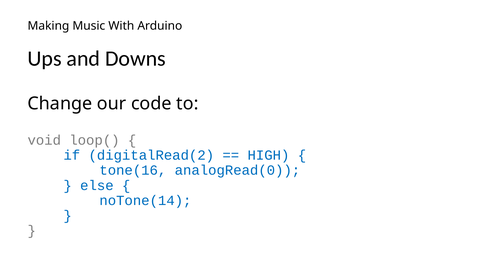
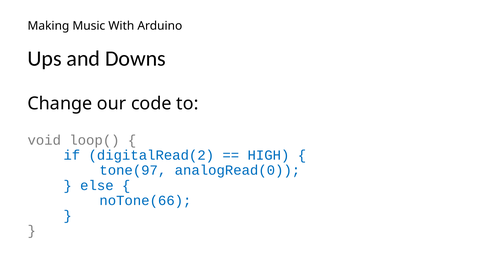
tone(16: tone(16 -> tone(97 (133, 171)
noTone(14: noTone(14 -> noTone(66 (145, 201)
